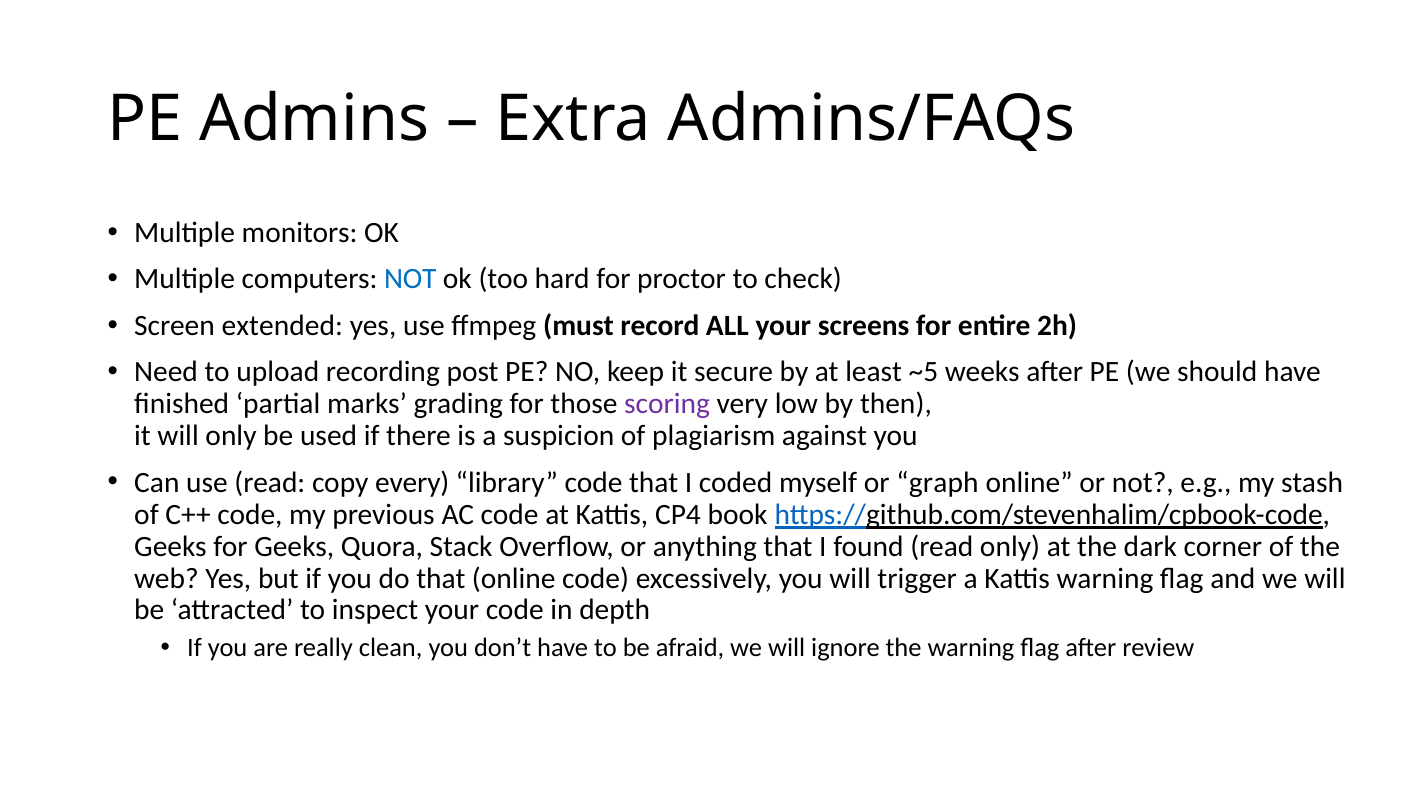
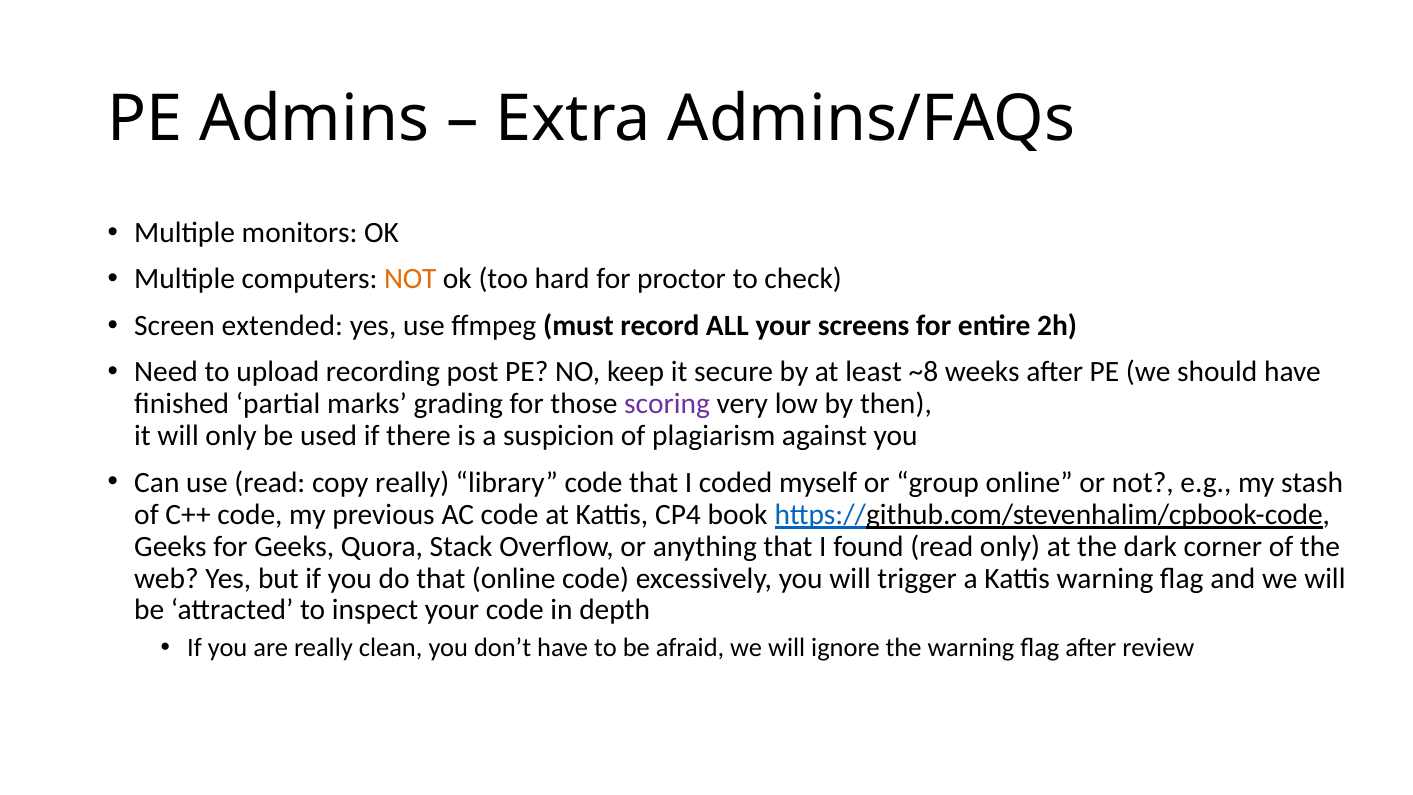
NOT colour: blue -> orange (410, 279)
~5: ~5 -> ~8 (923, 372)
copy every: every -> really (412, 482)
graph: graph -> group (938, 482)
